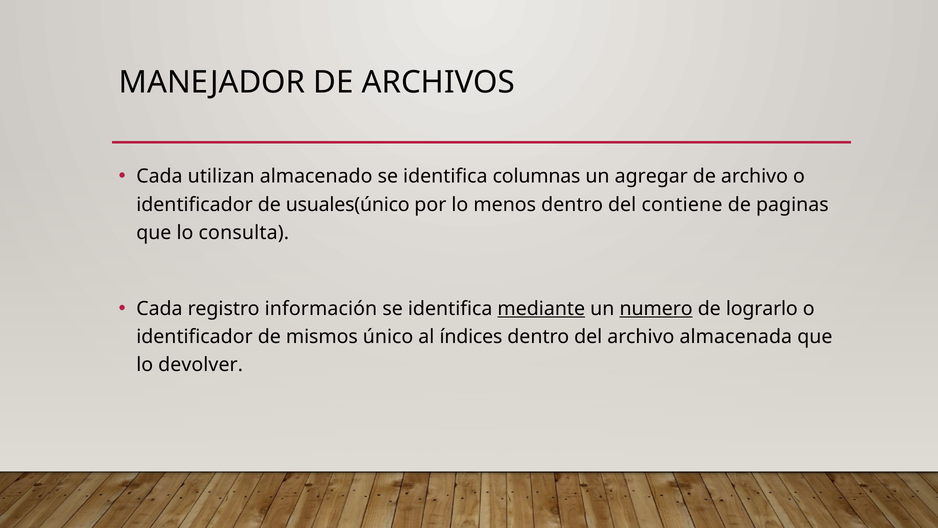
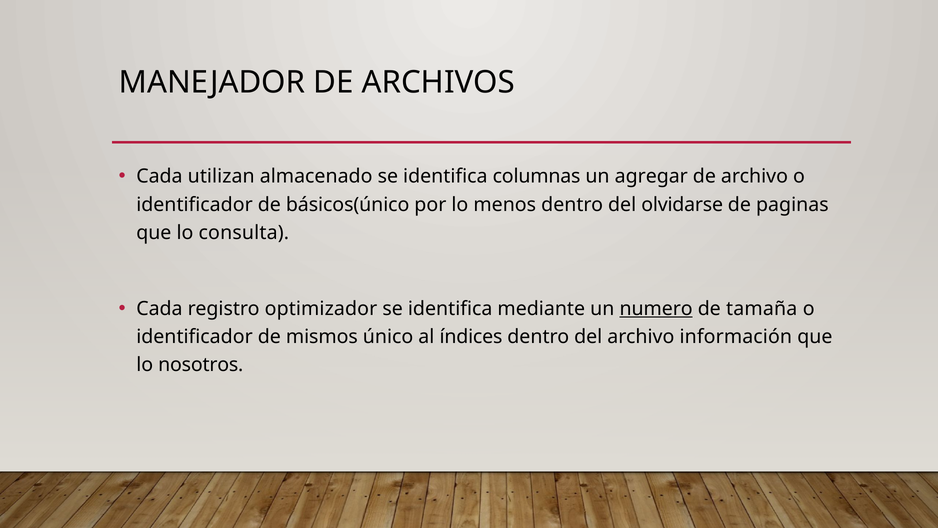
usuales(único: usuales(único -> básicos(único (348, 205)
contiene: contiene -> olvidarse (682, 205)
información: información -> optimizador (321, 308)
mediante underline: present -> none (541, 308)
lograrlo: lograrlo -> tamaña (762, 308)
almacenada: almacenada -> información (736, 337)
devolver: devolver -> nosotros (201, 365)
